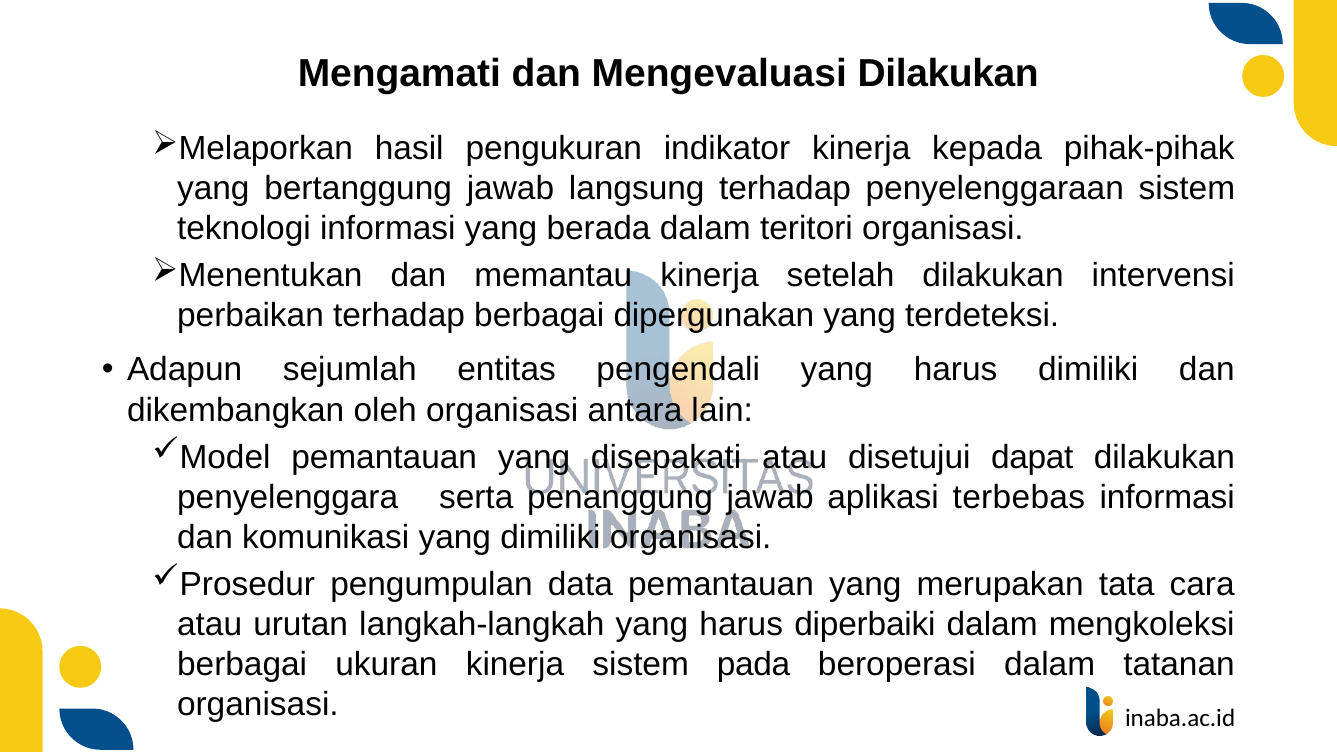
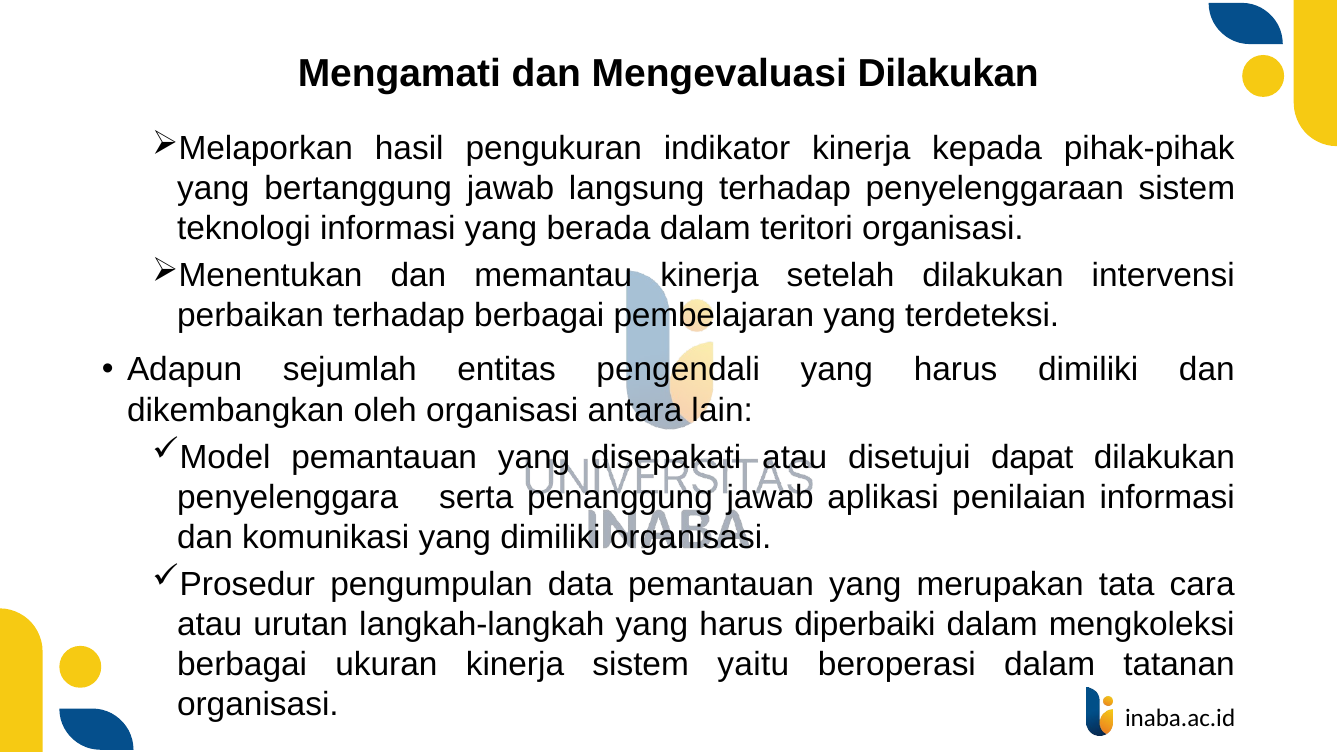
dipergunakan: dipergunakan -> pembelajaran (714, 316)
terbebas: terbebas -> penilaian (1019, 497)
pada: pada -> yaitu (753, 665)
